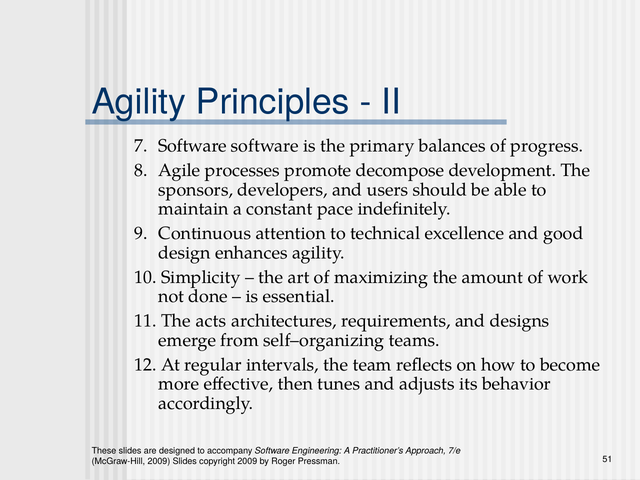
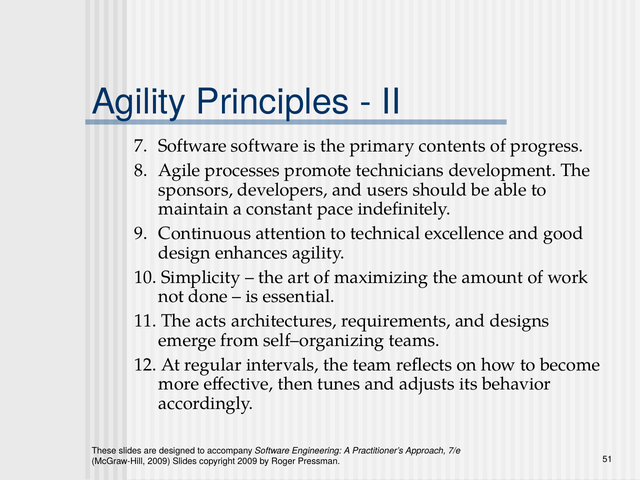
balances: balances -> contents (452, 146)
decompose: decompose -> technicians (400, 171)
